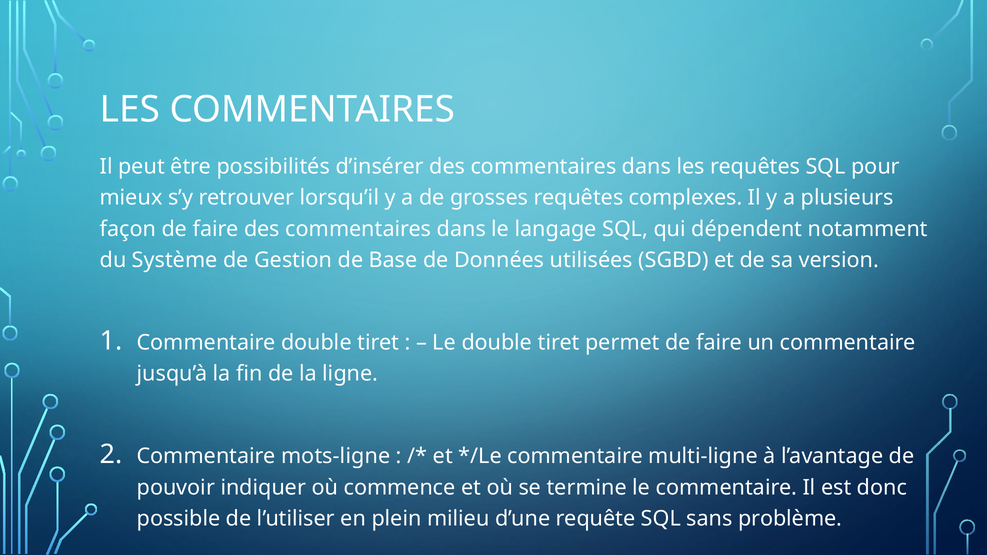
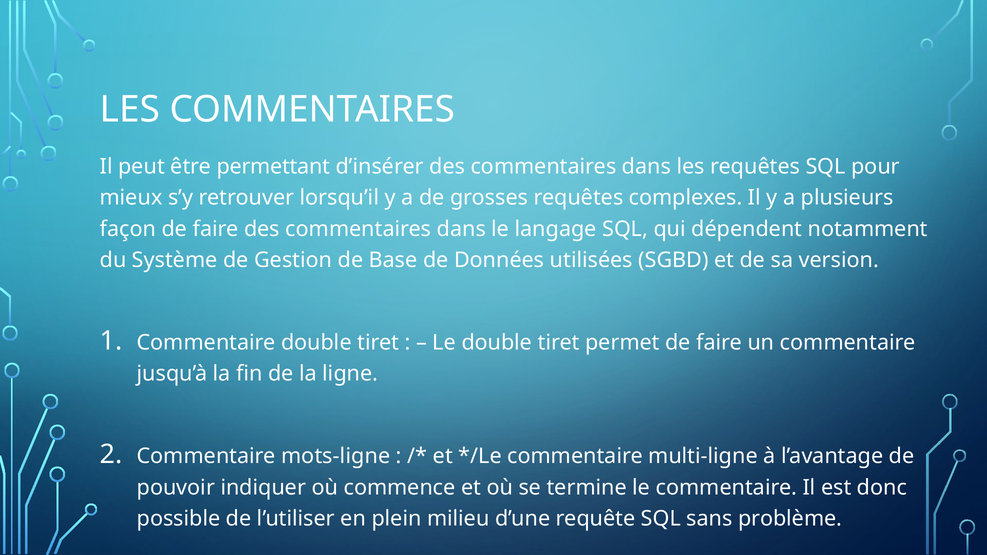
possibilités: possibilités -> permettant (273, 167)
